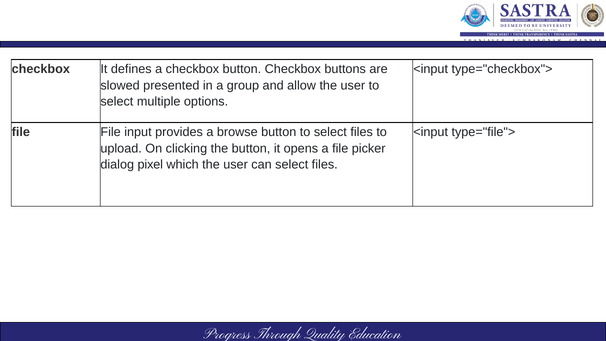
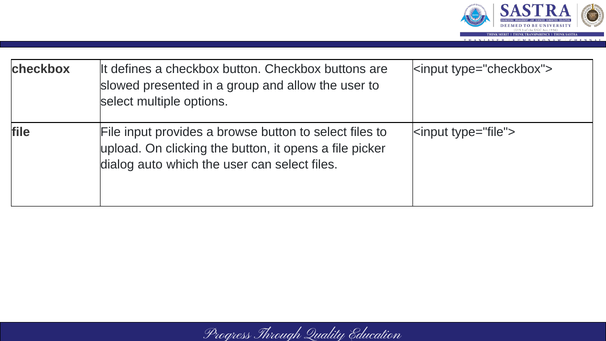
pixel: pixel -> auto (150, 165)
